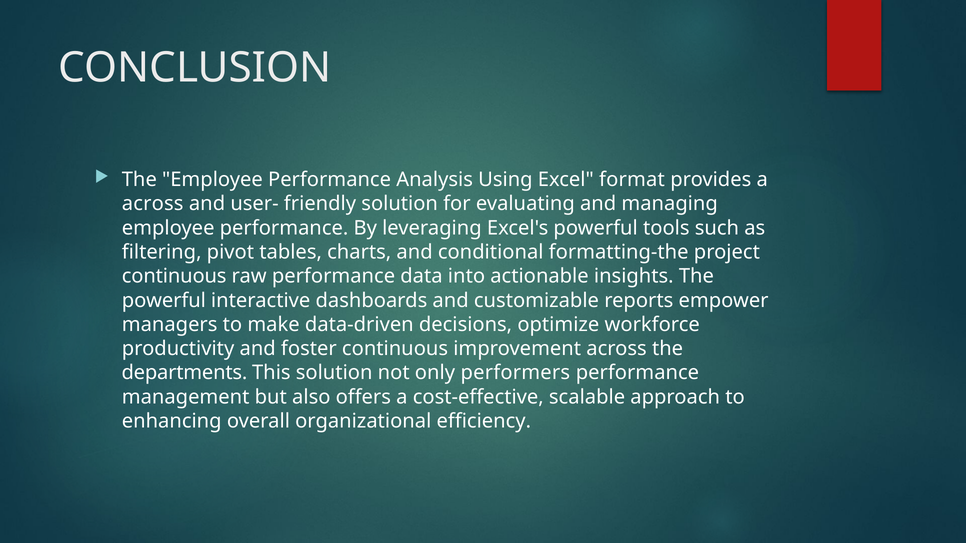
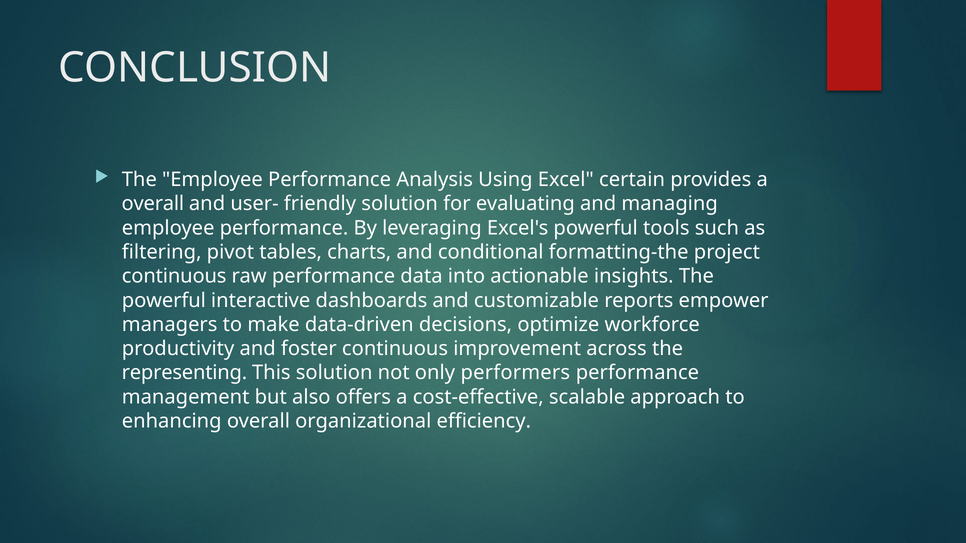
format: format -> certain (632, 180)
across: across -> overall (153, 204)
departments: departments -> representing (184, 373)
